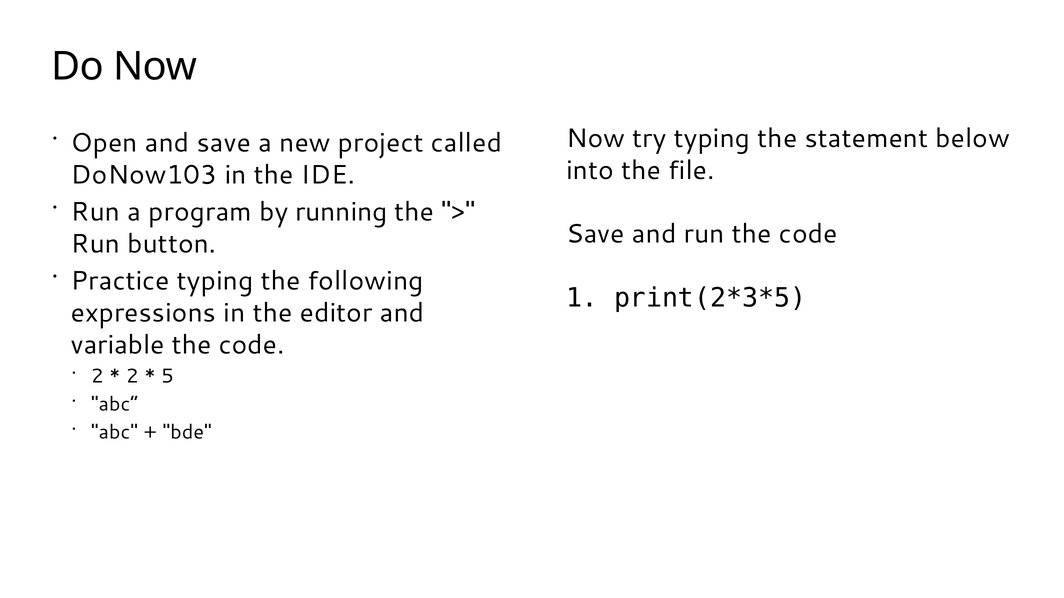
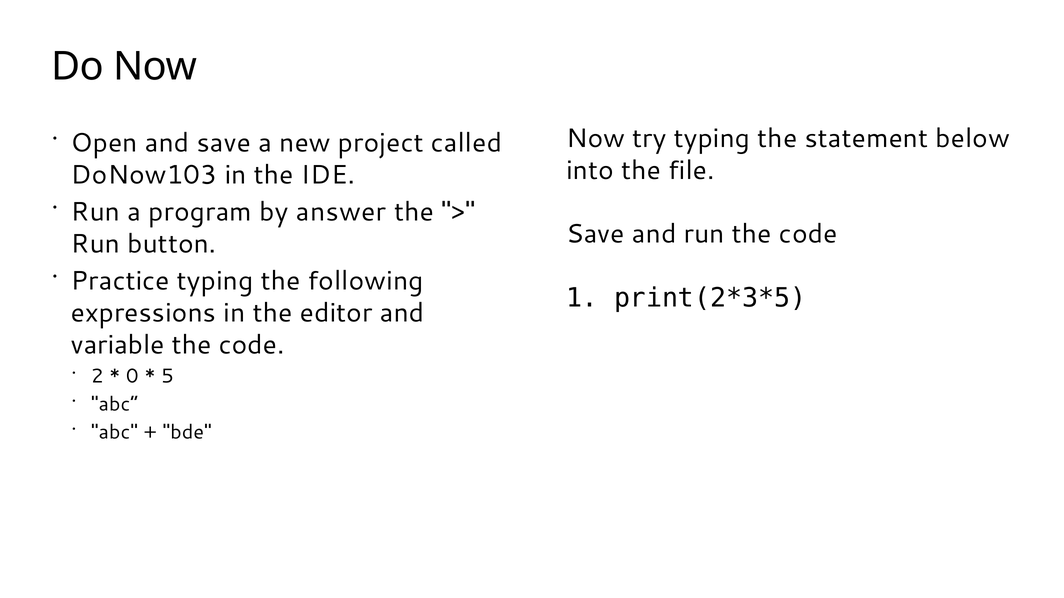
running: running -> answer (341, 212)
2: 2 -> 0 (132, 377)
